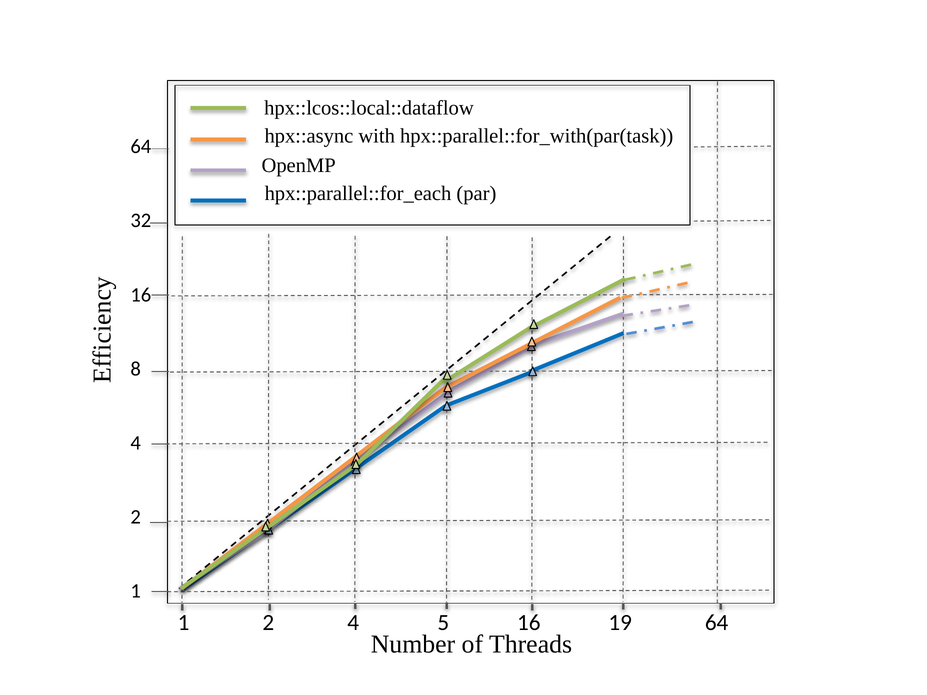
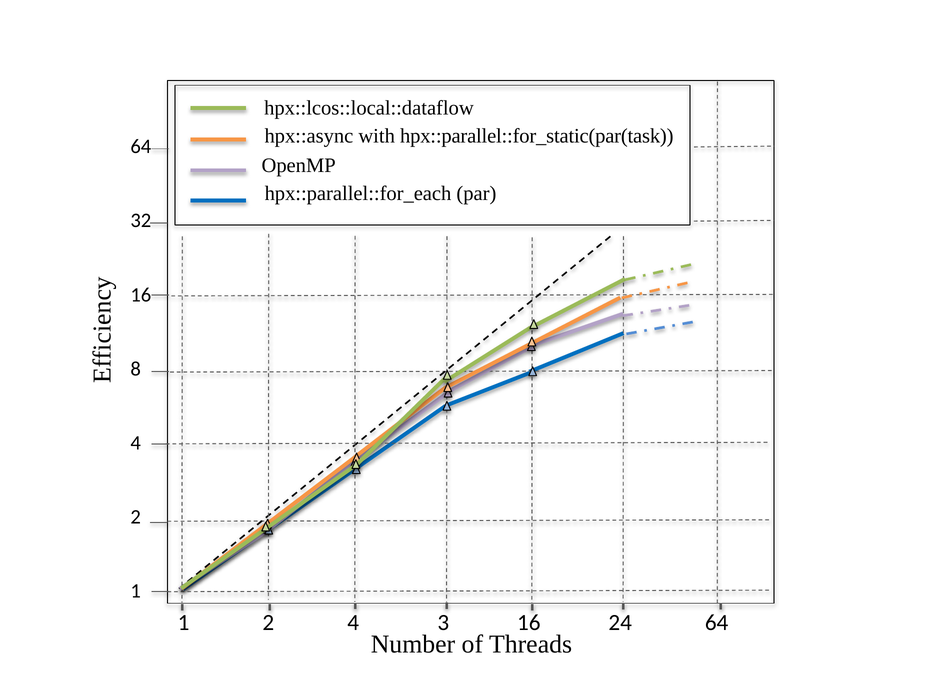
hpx::parallel::for_with(par(task: hpx::parallel::for_with(par(task -> hpx::parallel::for_static(par(task (537, 136)
5: 5 -> 3 (443, 623)
19: 19 -> 24 (620, 623)
